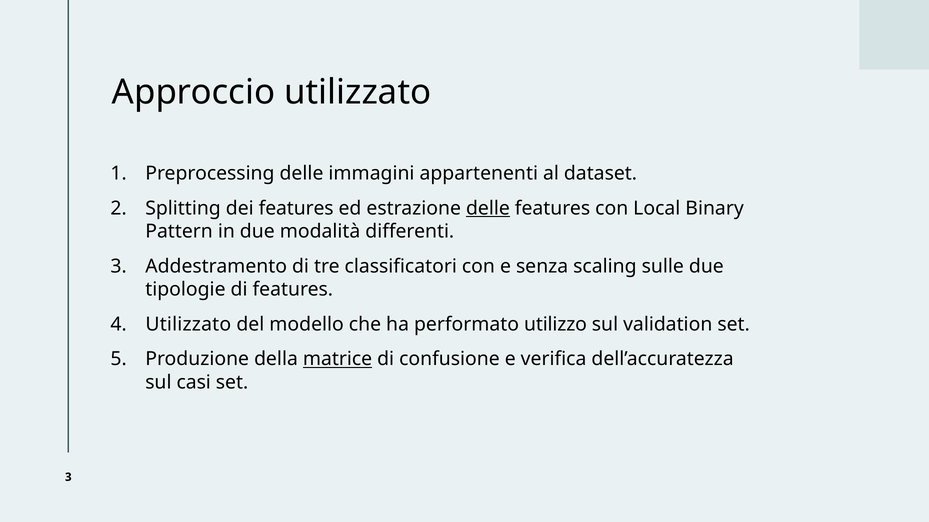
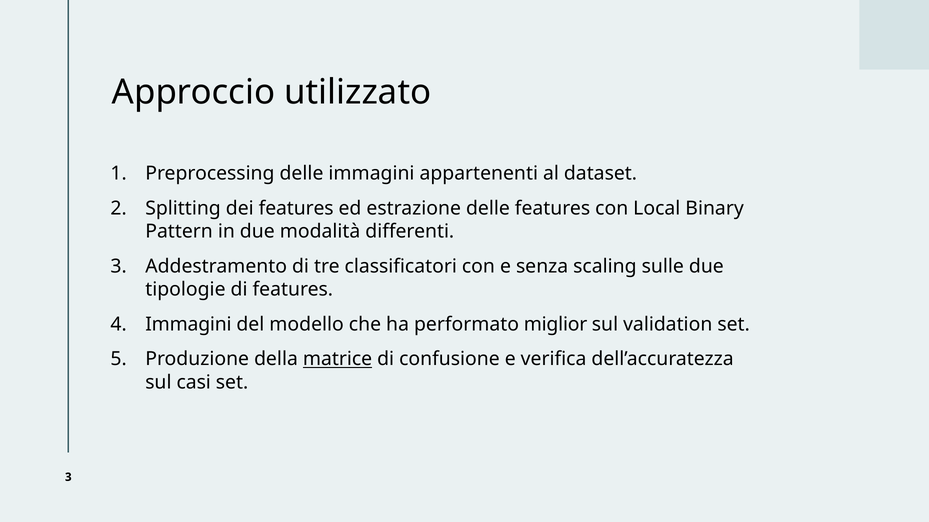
delle underline: present -> none (488, 209)
Utilizzato: Utilizzato -> Immagini (188, 325)
utilizzo: utilizzo -> miglior (556, 325)
